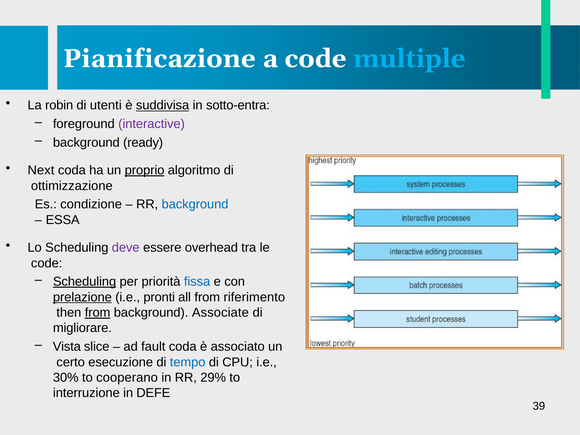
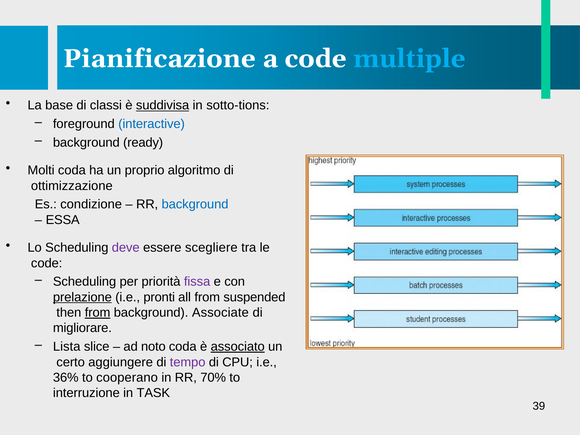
robin: robin -> base (59, 105)
utenti: utenti -> classi (106, 105)
sotto-entra: sotto-entra -> sotto-tions (238, 105)
interactive colour: purple -> blue (152, 124)
Next: Next -> Molti (41, 170)
proprio underline: present -> none (145, 170)
overhead: overhead -> scegliere (211, 248)
Scheduling underline: present -> none (85, 282)
fissa colour: blue -> purple (197, 282)
riferimento: riferimento -> suspended (254, 297)
Vista: Vista -> Lista (67, 347)
fault: fault -> noto (153, 347)
associato underline: none -> present (238, 347)
esecuzione: esecuzione -> aggiungere (121, 362)
tempo colour: blue -> purple (188, 362)
30%: 30% -> 36% (66, 378)
29%: 29% -> 70% (213, 378)
DEFE: DEFE -> TASK (153, 393)
